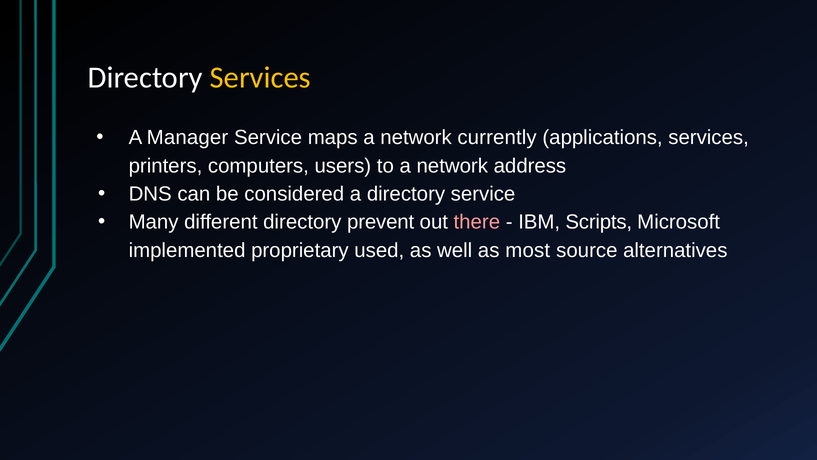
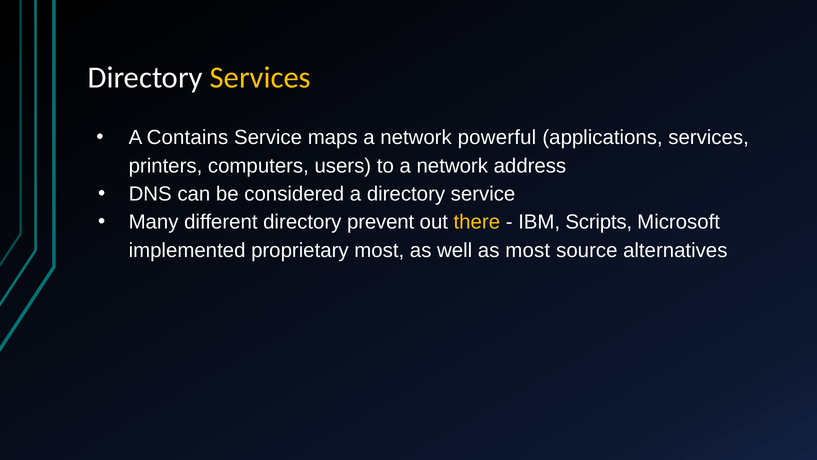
Manager: Manager -> Contains (187, 137)
currently: currently -> powerful (497, 137)
there colour: pink -> yellow (477, 222)
proprietary used: used -> most (379, 250)
